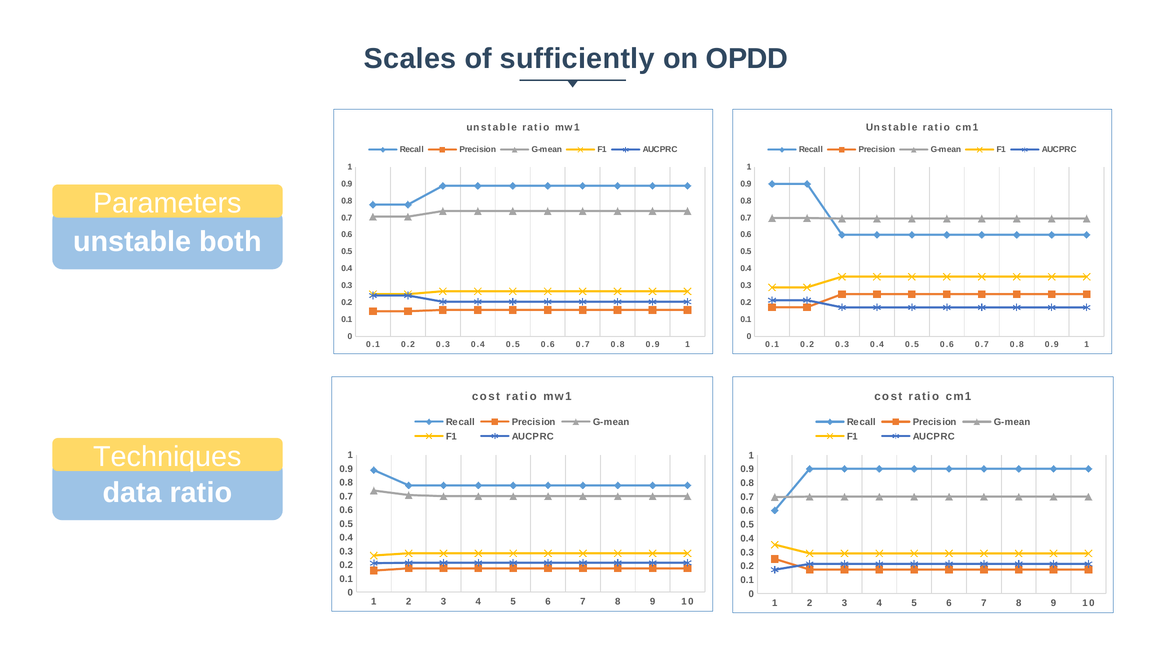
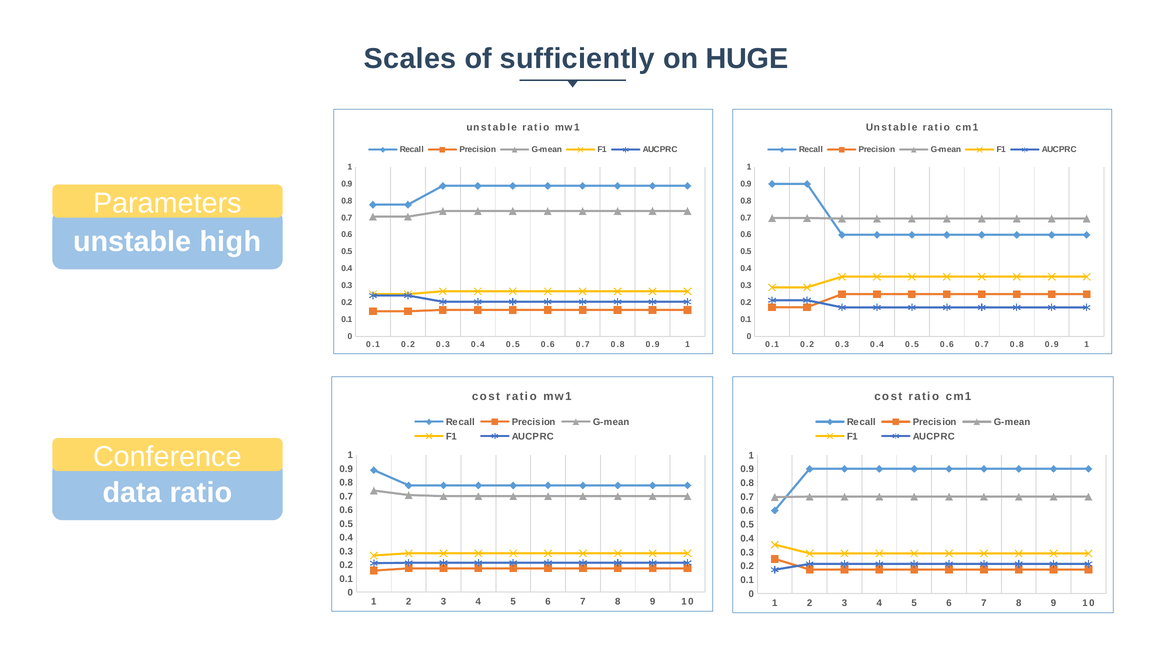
OPDD: OPDD -> HUGE (747, 59)
both: both -> high (230, 242)
Techniques: Techniques -> Conference (167, 457)
